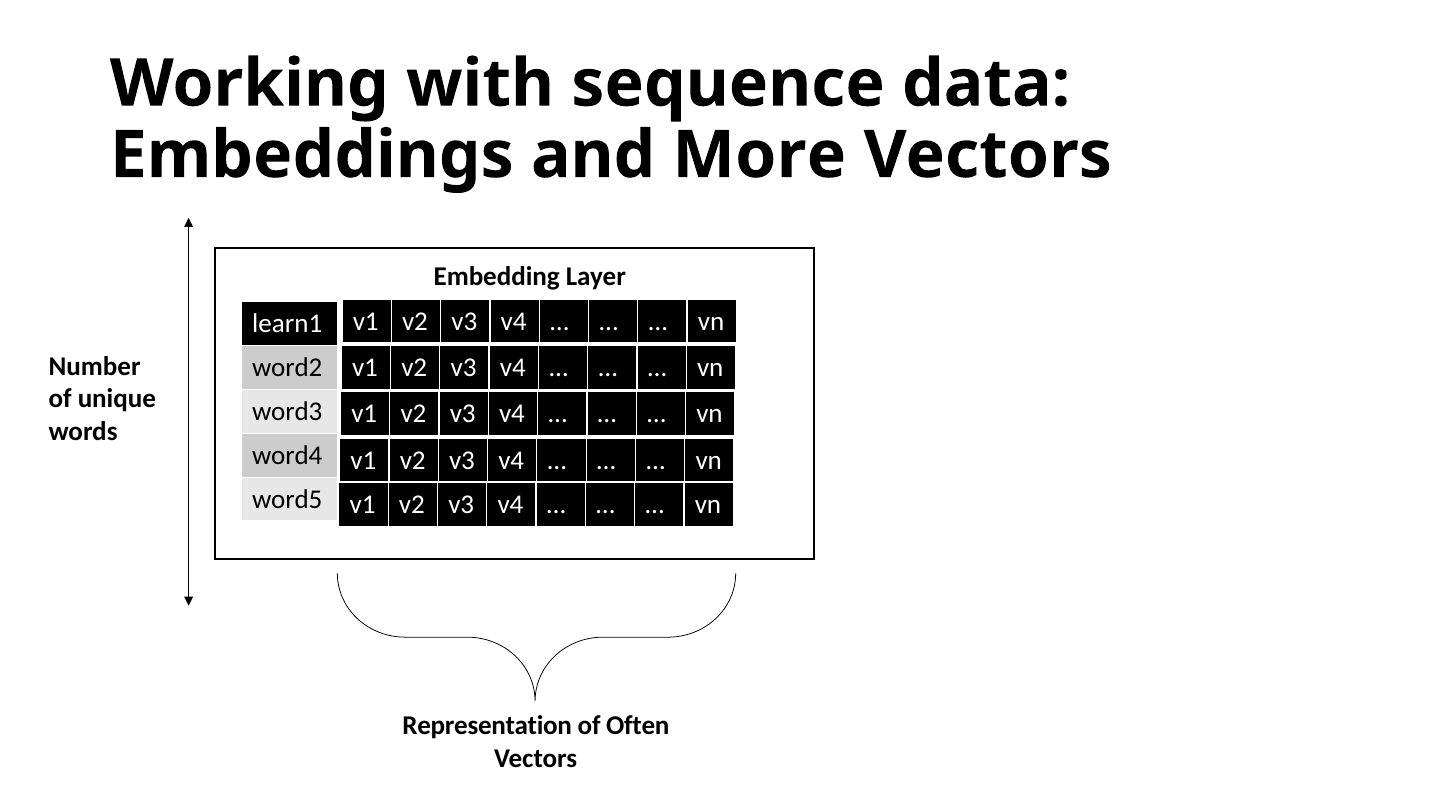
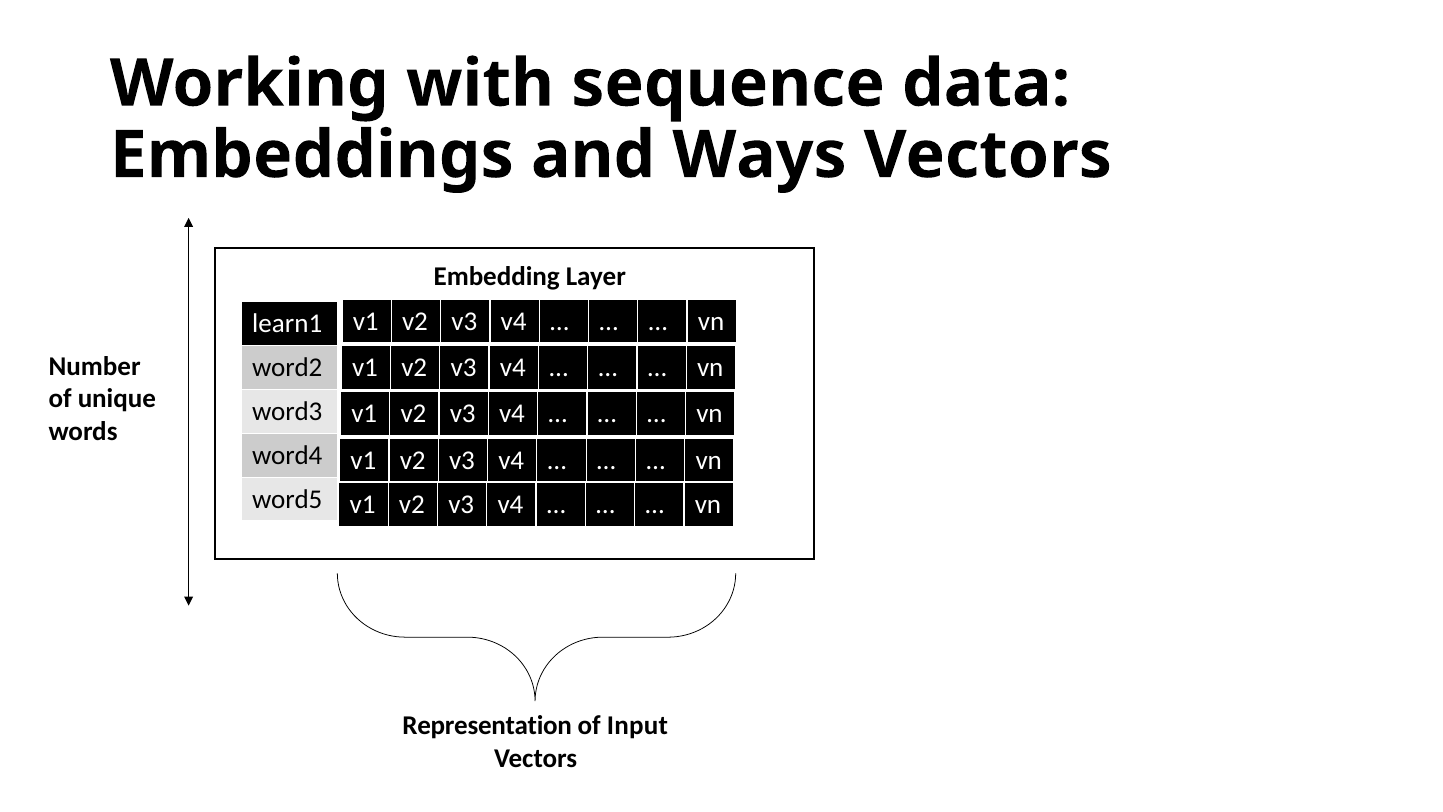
More: More -> Ways (760, 155)
Often: Often -> Input (638, 725)
